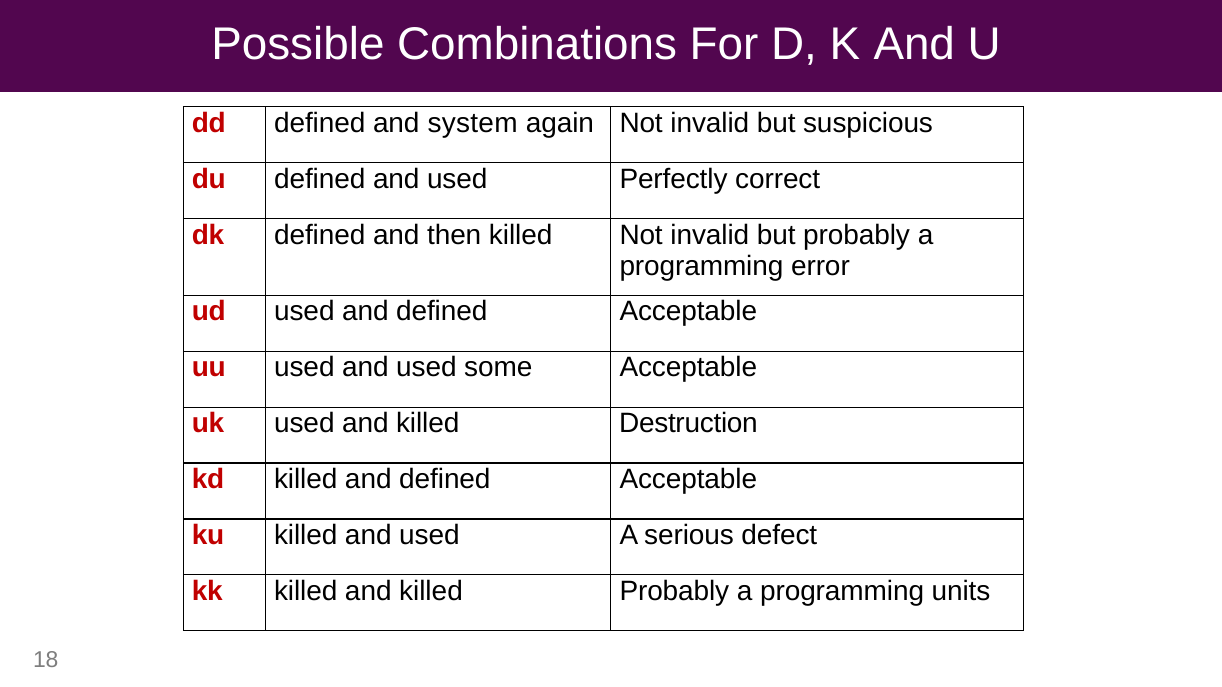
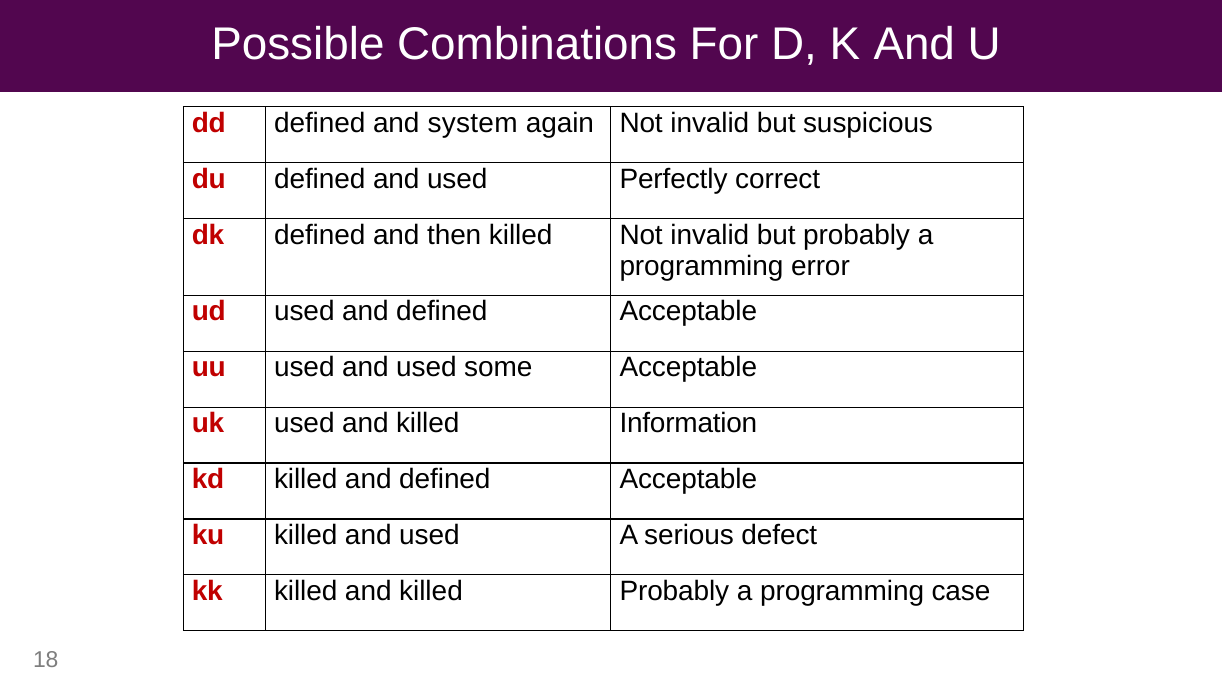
Destruction: Destruction -> Information (688, 423)
units: units -> case (961, 591)
